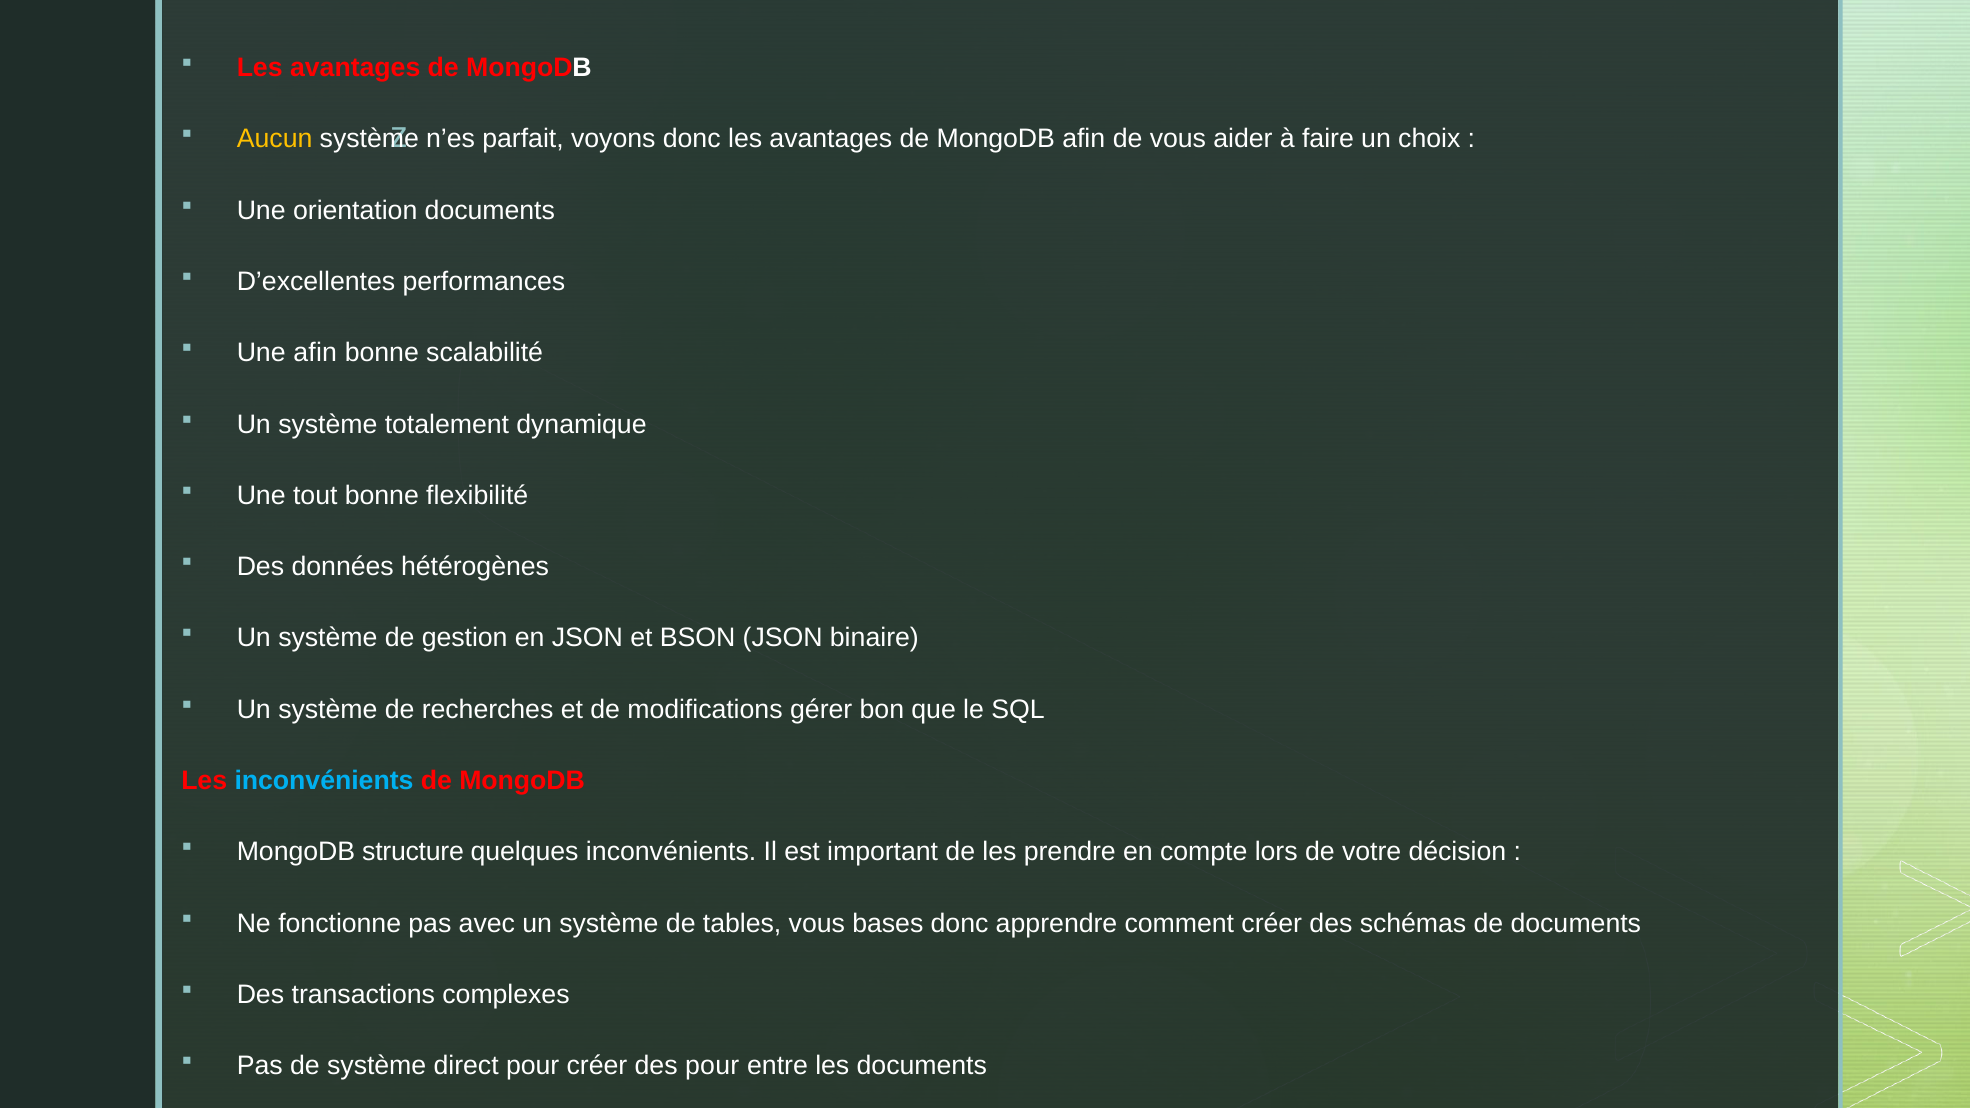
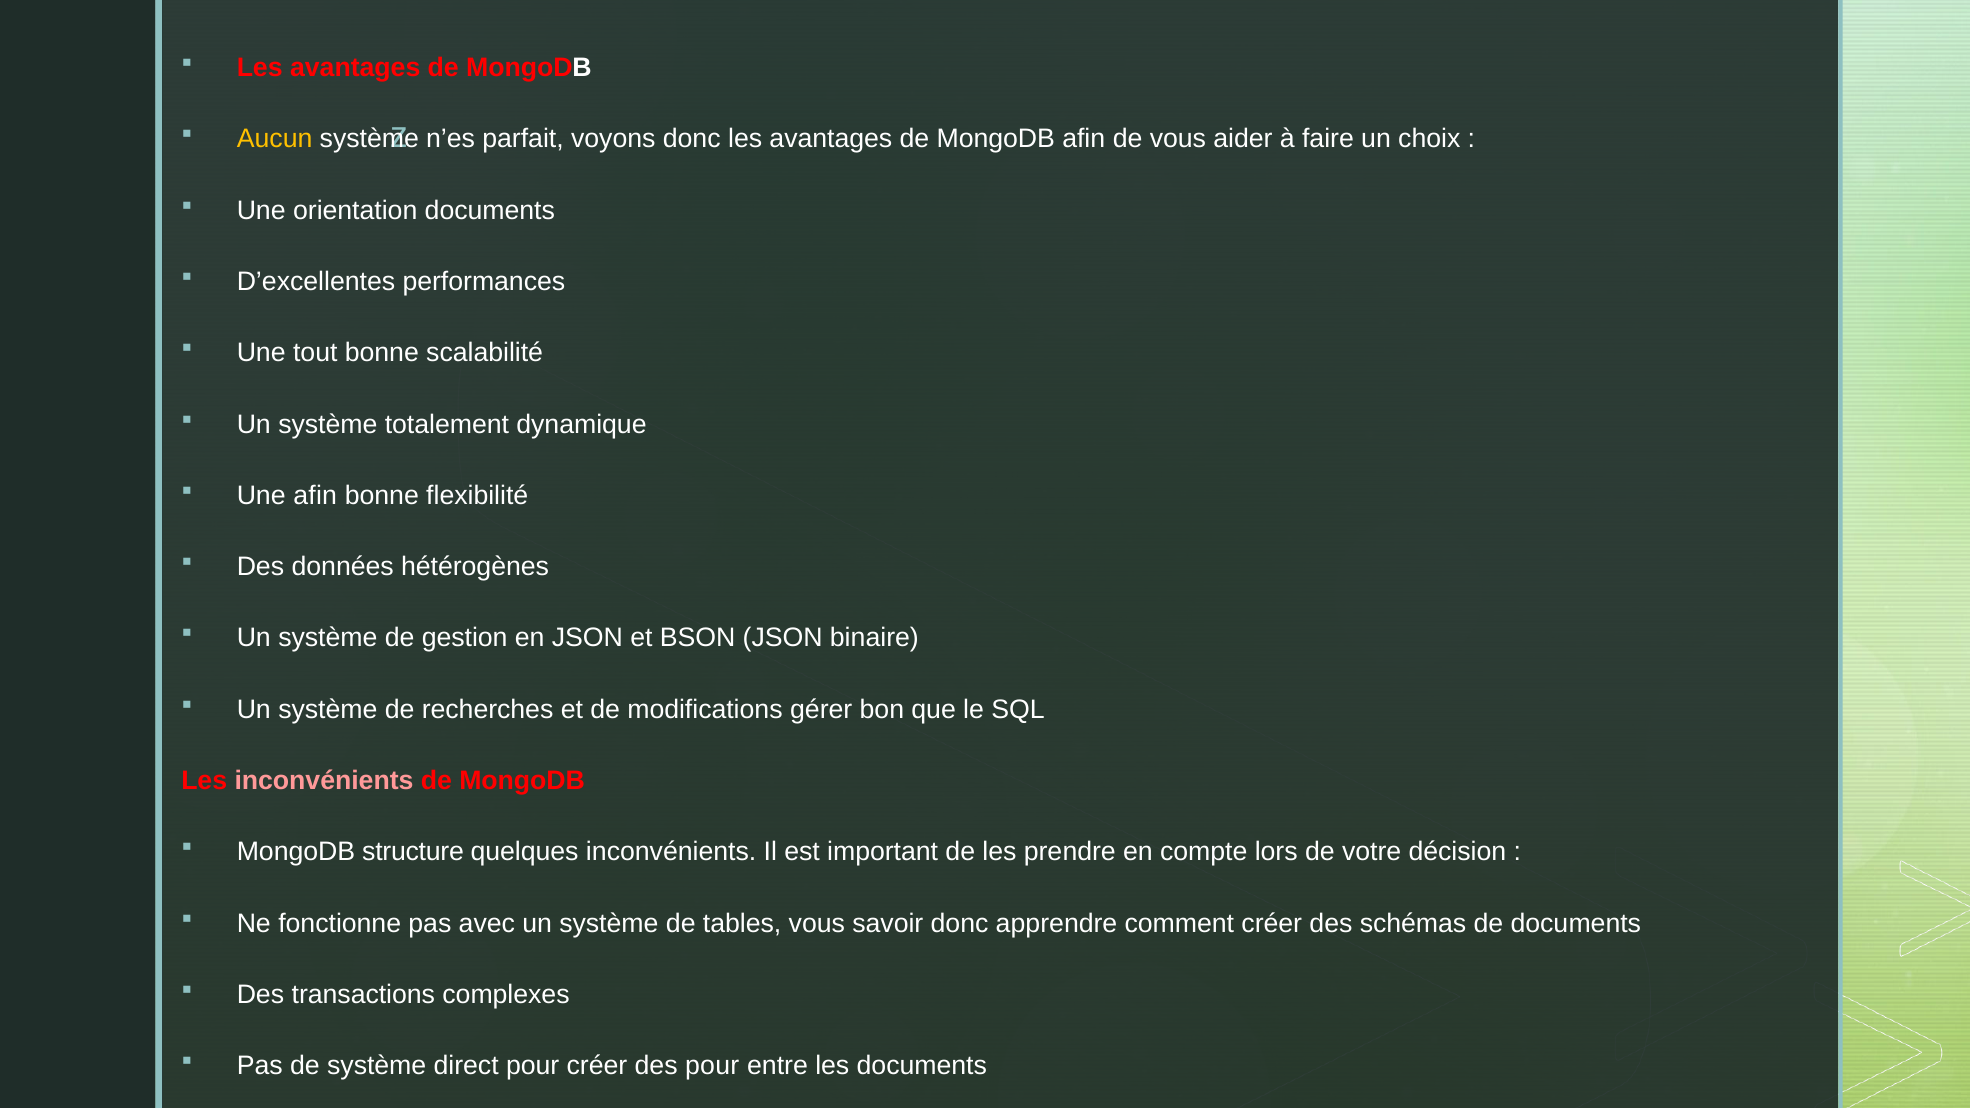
Une afin: afin -> tout (315, 353)
Une tout: tout -> afin (315, 496)
inconvénients colour: light blue -> pink (324, 781)
bases: bases -> savoir (888, 923)
